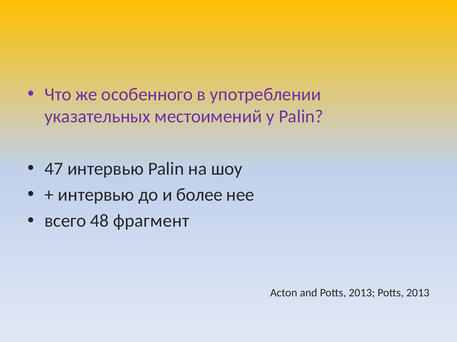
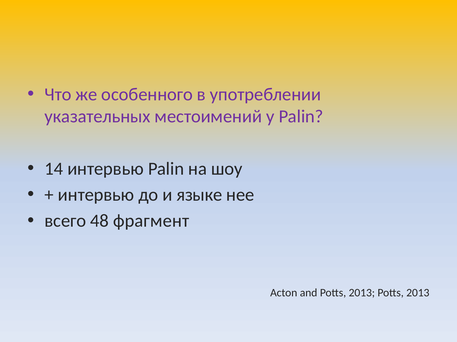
47: 47 -> 14 (54, 169)
более: более -> языке (199, 195)
